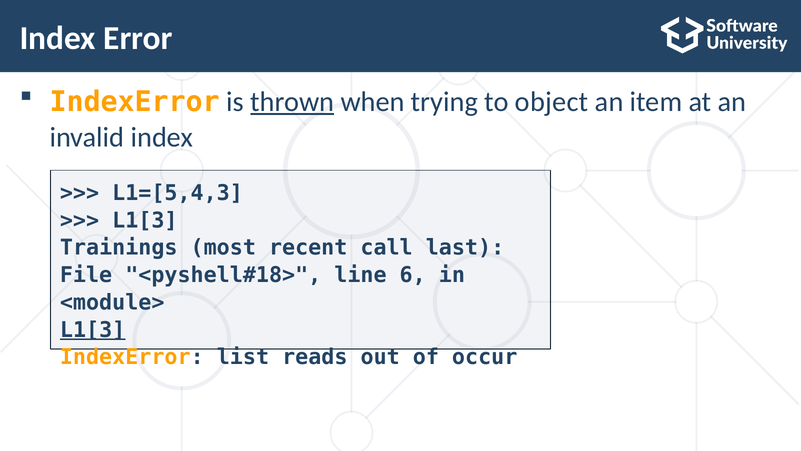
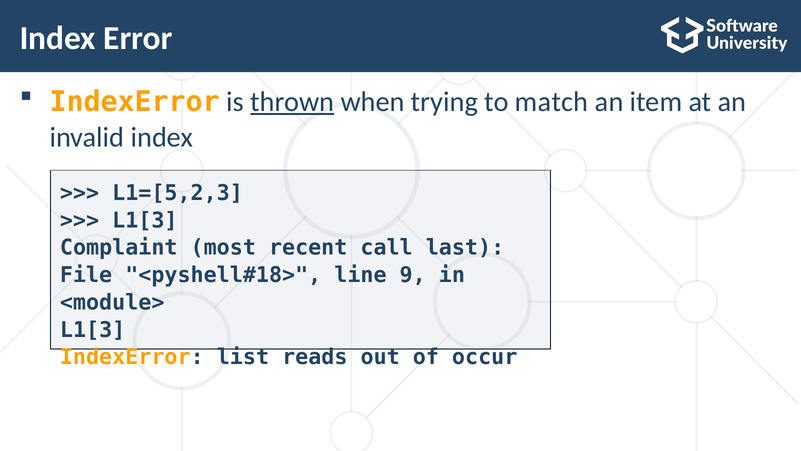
object: object -> match (552, 102)
L1=[5,4,3: L1=[5,4,3 -> L1=[5,2,3 (178, 193)
Trainings: Trainings -> Complaint (119, 248)
6: 6 -> 9 (413, 275)
L1[3 underline: present -> none (93, 330)
